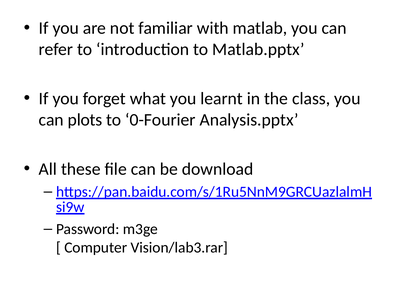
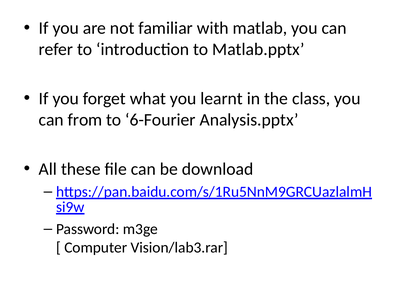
plots: plots -> from (85, 120)
0-Fourier: 0-Fourier -> 6-Fourier (160, 120)
